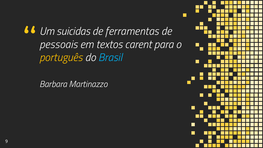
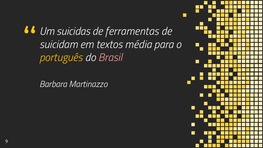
pessoais: pessoais -> suicidam (59, 44)
carent: carent -> média (138, 44)
Brasil colour: light blue -> pink (110, 58)
